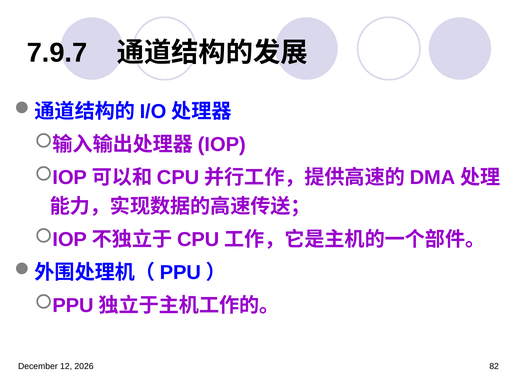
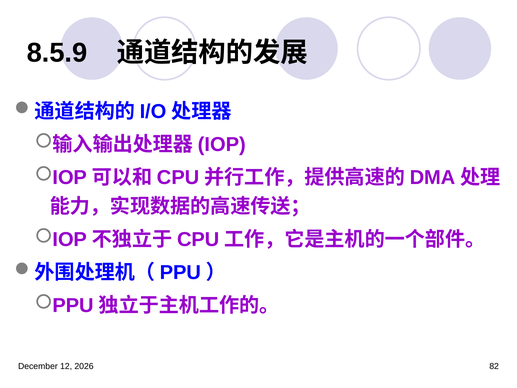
7.9.7: 7.9.7 -> 8.5.9 (57, 53)
